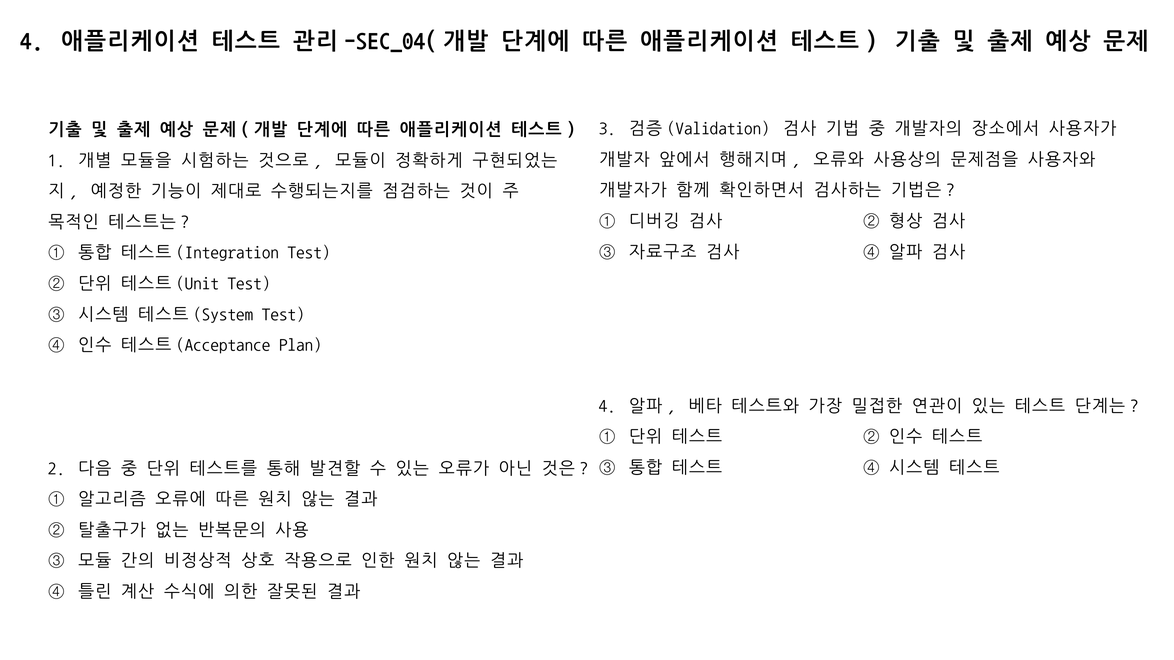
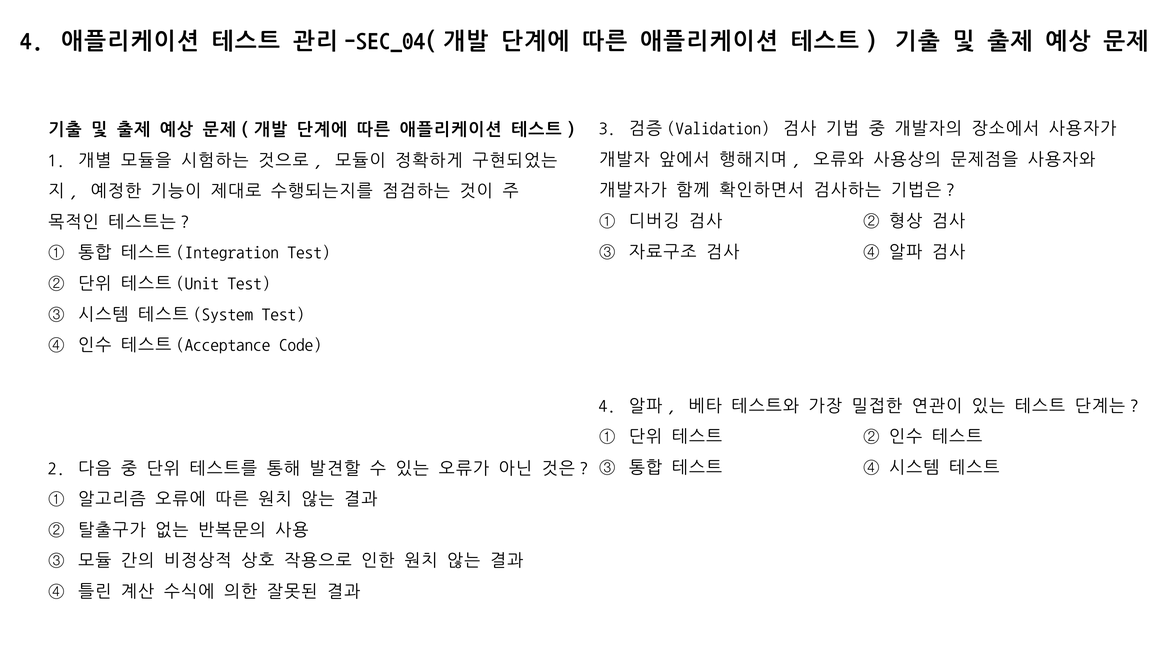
Plan: Plan -> Code (300, 345)
